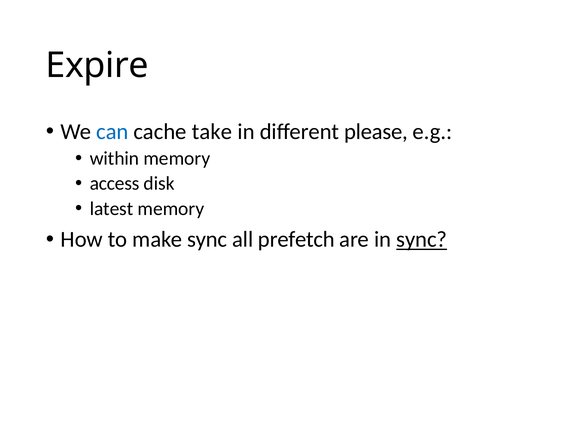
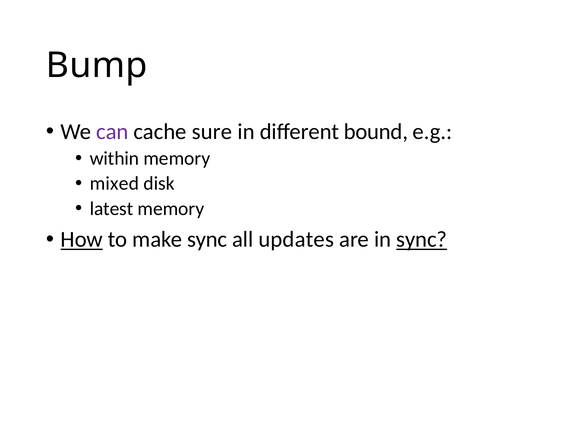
Expire: Expire -> Bump (97, 65)
can colour: blue -> purple (112, 132)
take: take -> sure (212, 132)
please: please -> bound (376, 132)
access: access -> mixed (114, 184)
How underline: none -> present (82, 239)
prefetch: prefetch -> updates (296, 239)
